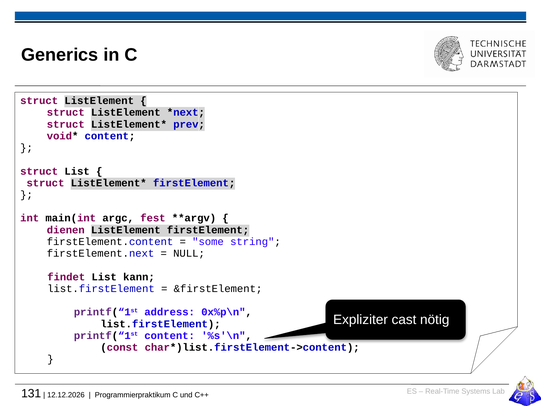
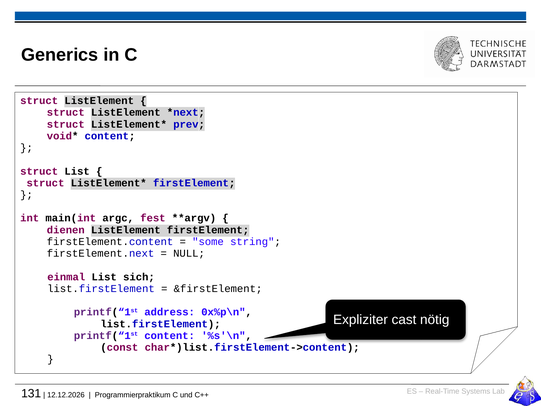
findet: findet -> einmal (66, 277)
kann: kann -> sich (139, 277)
